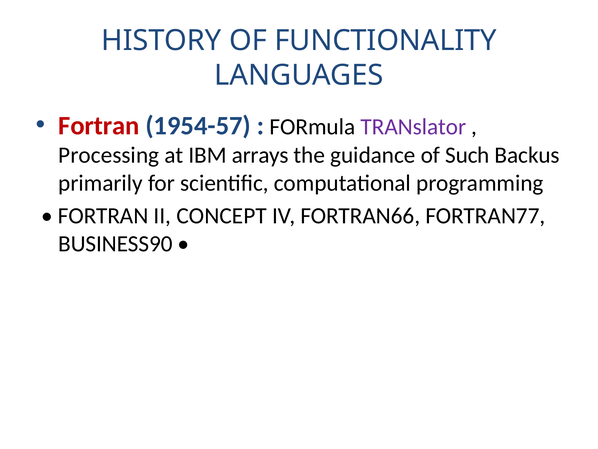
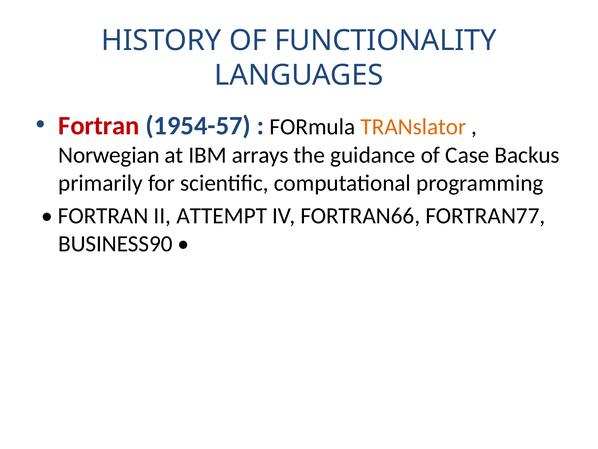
TRANslator colour: purple -> orange (413, 127)
Processing: Processing -> Norwegian (109, 155)
Such: Such -> Case (467, 155)
CONCEPT: CONCEPT -> ATTEMPT (222, 216)
